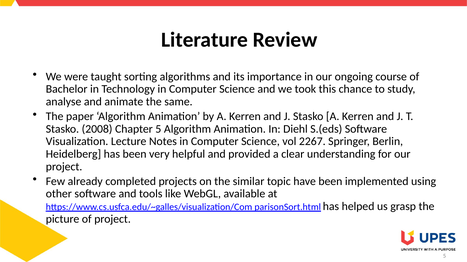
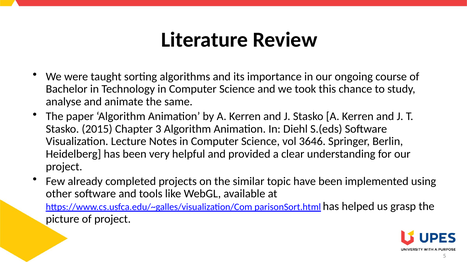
2008: 2008 -> 2015 (97, 129)
Chapter 5: 5 -> 3 (158, 129)
2267: 2267 -> 3646 (312, 142)
